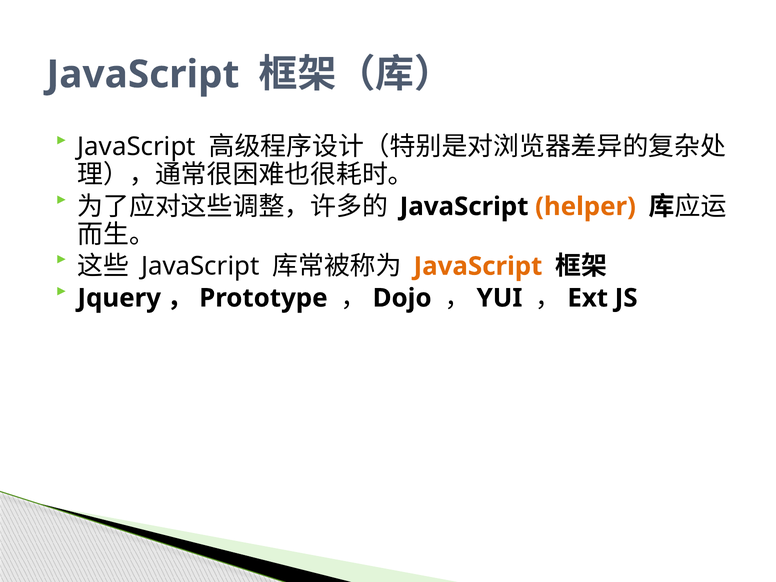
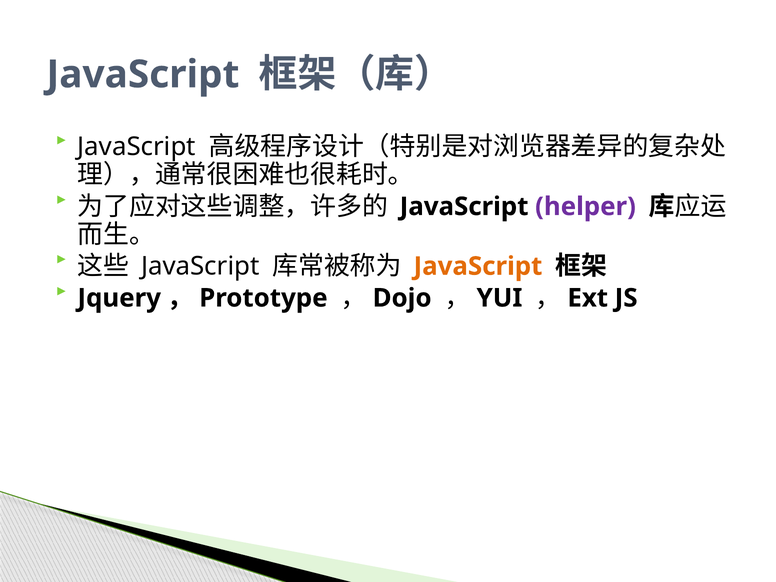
helper colour: orange -> purple (585, 207)
